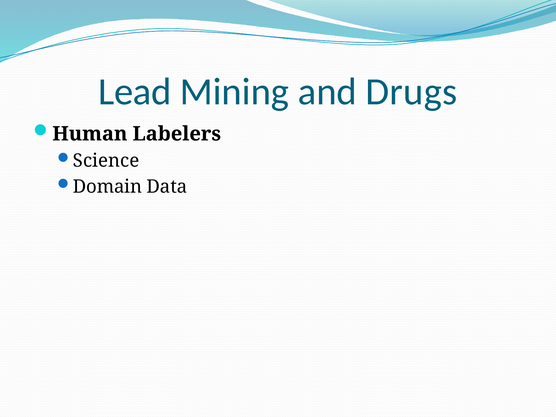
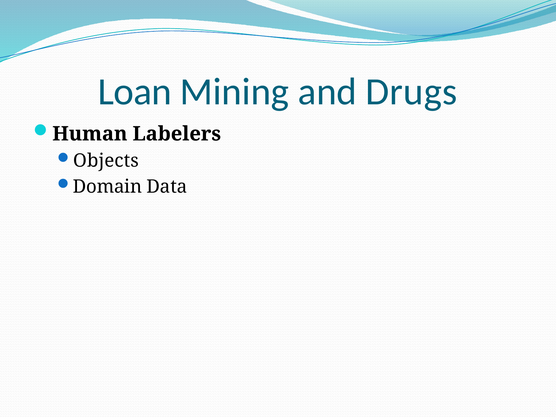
Lead: Lead -> Loan (135, 92)
Science: Science -> Objects (106, 161)
